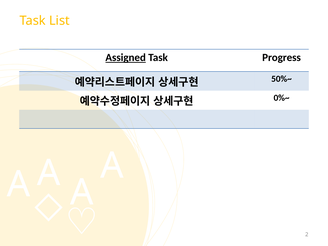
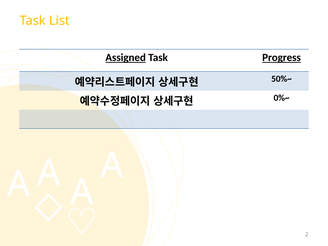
Progress underline: none -> present (282, 58)
